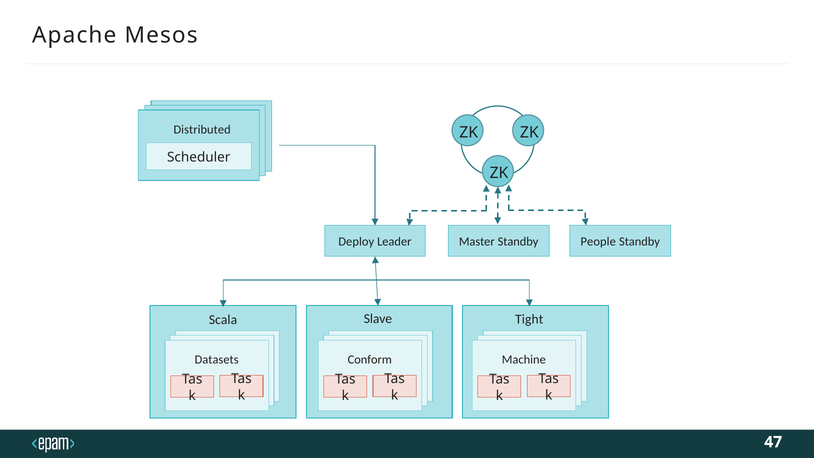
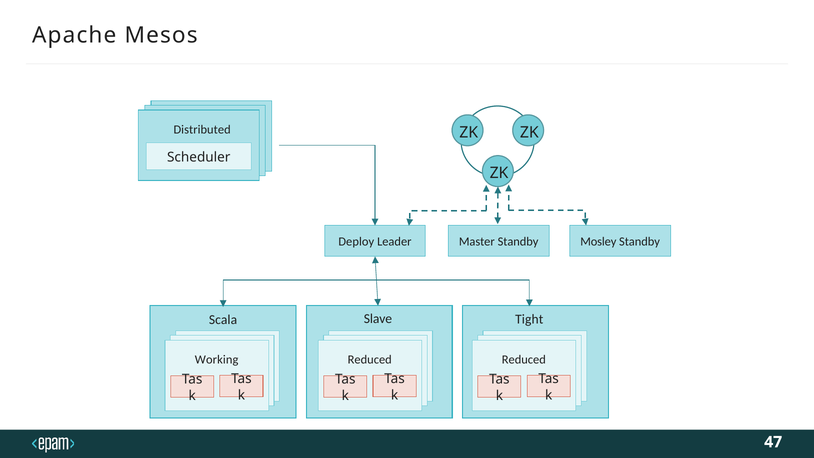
People: People -> Mosley (598, 242)
Datasets: Datasets -> Working (217, 360)
Conform: Conform -> Reduced (370, 360)
Machine: Machine -> Reduced (524, 360)
